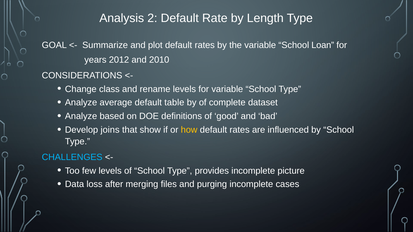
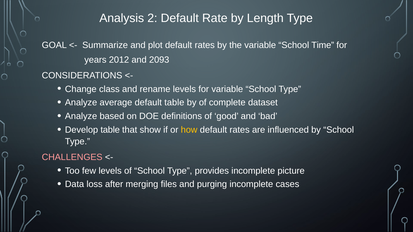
Loan: Loan -> Time (323, 45)
2010: 2010 -> 2093 (159, 60)
Develop joins: joins -> table (110, 130)
CHALLENGES colour: light blue -> pink (72, 157)
